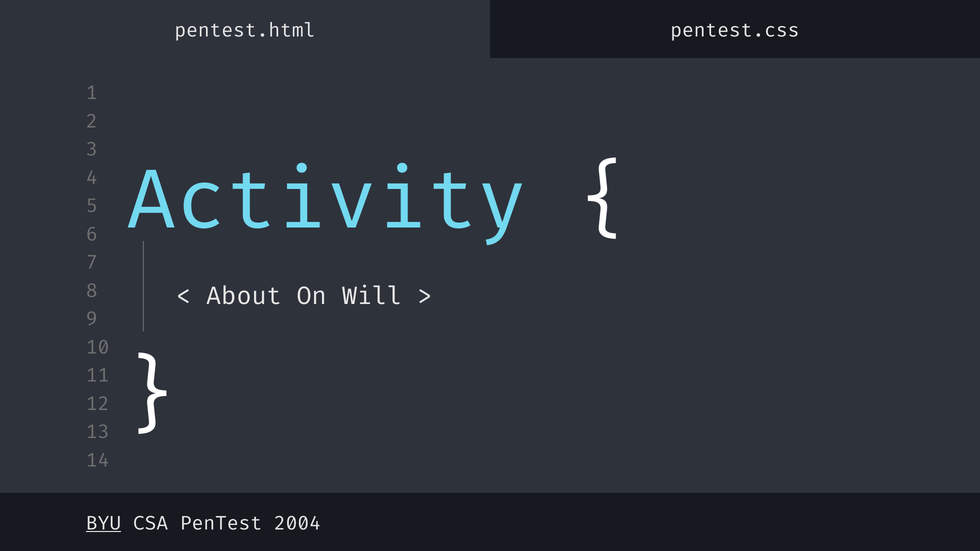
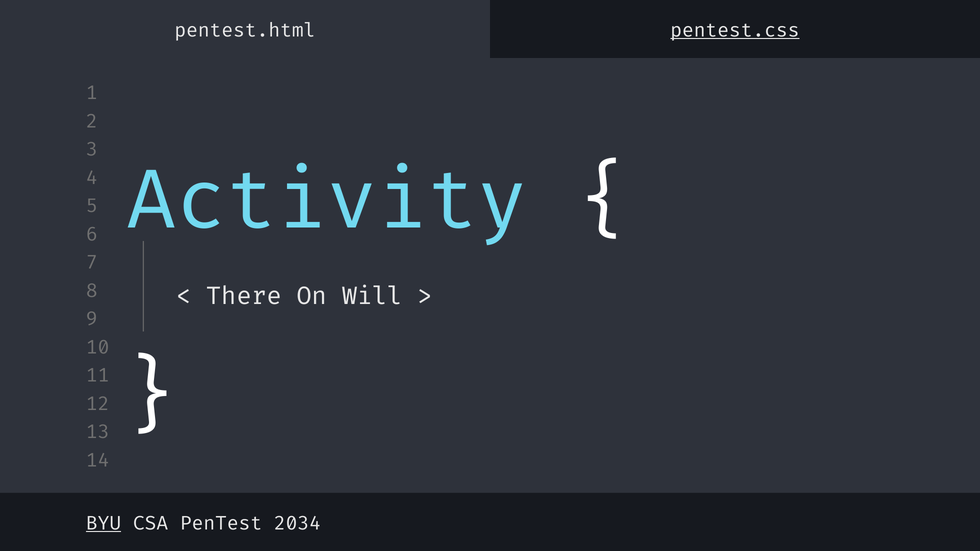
pentest.css underline: none -> present (735, 30)
About: About -> There (244, 297)
2004: 2004 -> 2034 (297, 524)
